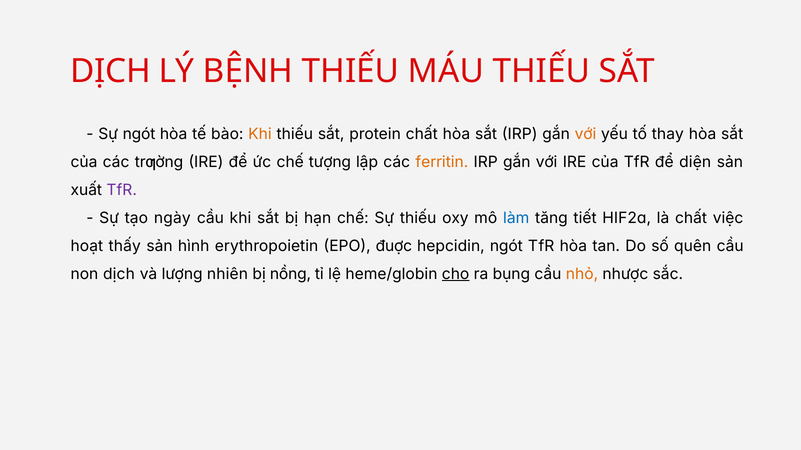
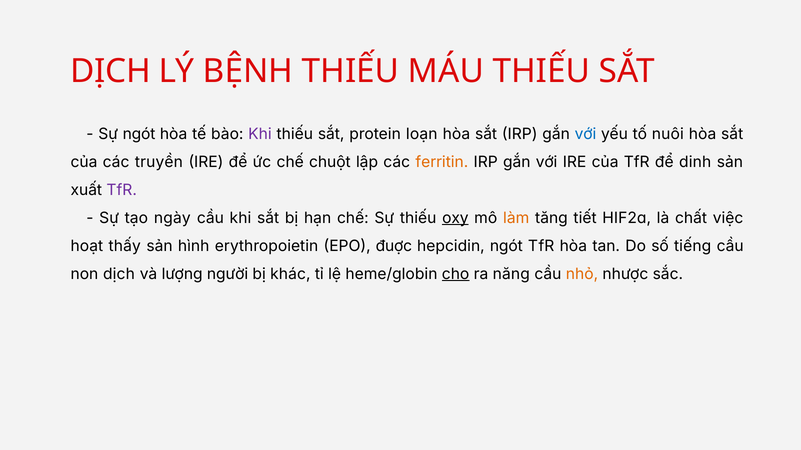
Khi colour: orange -> purple (260, 134)
protein chất: chất -> loạn (422, 134)
với colour: orange -> blue (586, 134)
thay: thay -> nuôi (668, 134)
trƣờng: trƣờng -> truyền (159, 162)
tượng: tượng -> chuột (330, 162)
diện: diện -> dinh (695, 162)
oxy underline: none -> present (455, 218)
làm colour: blue -> orange (516, 218)
quên: quên -> tiếng (693, 246)
nhiên: nhiên -> người (228, 274)
nồng: nồng -> khác (290, 274)
bụng: bụng -> năng (511, 274)
